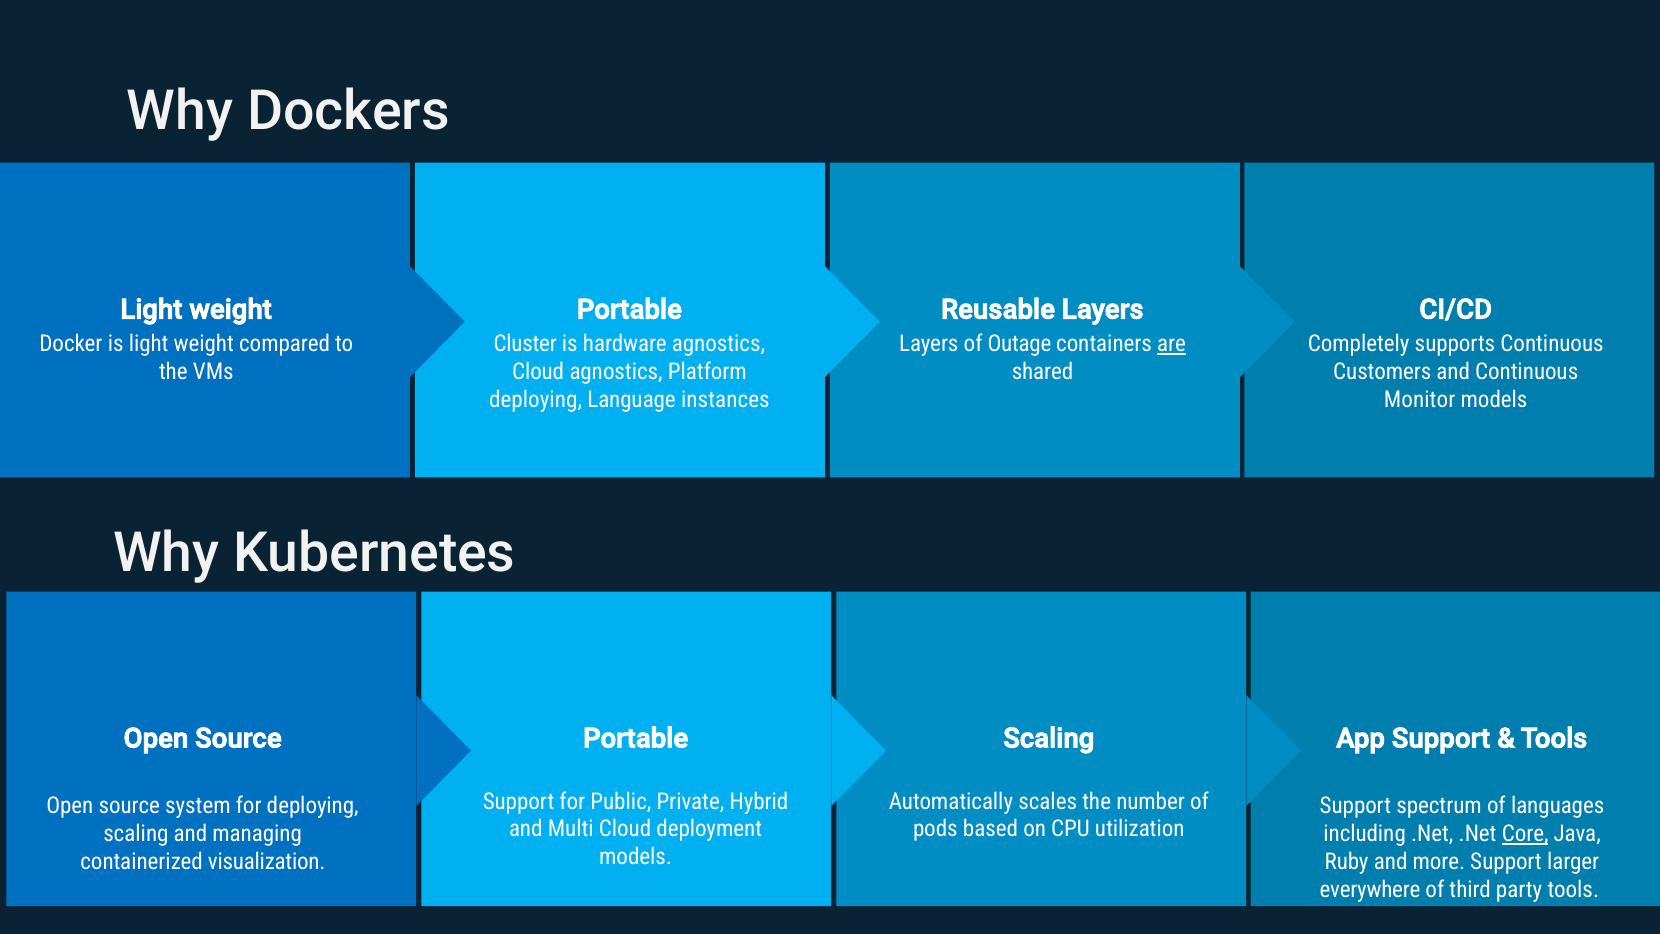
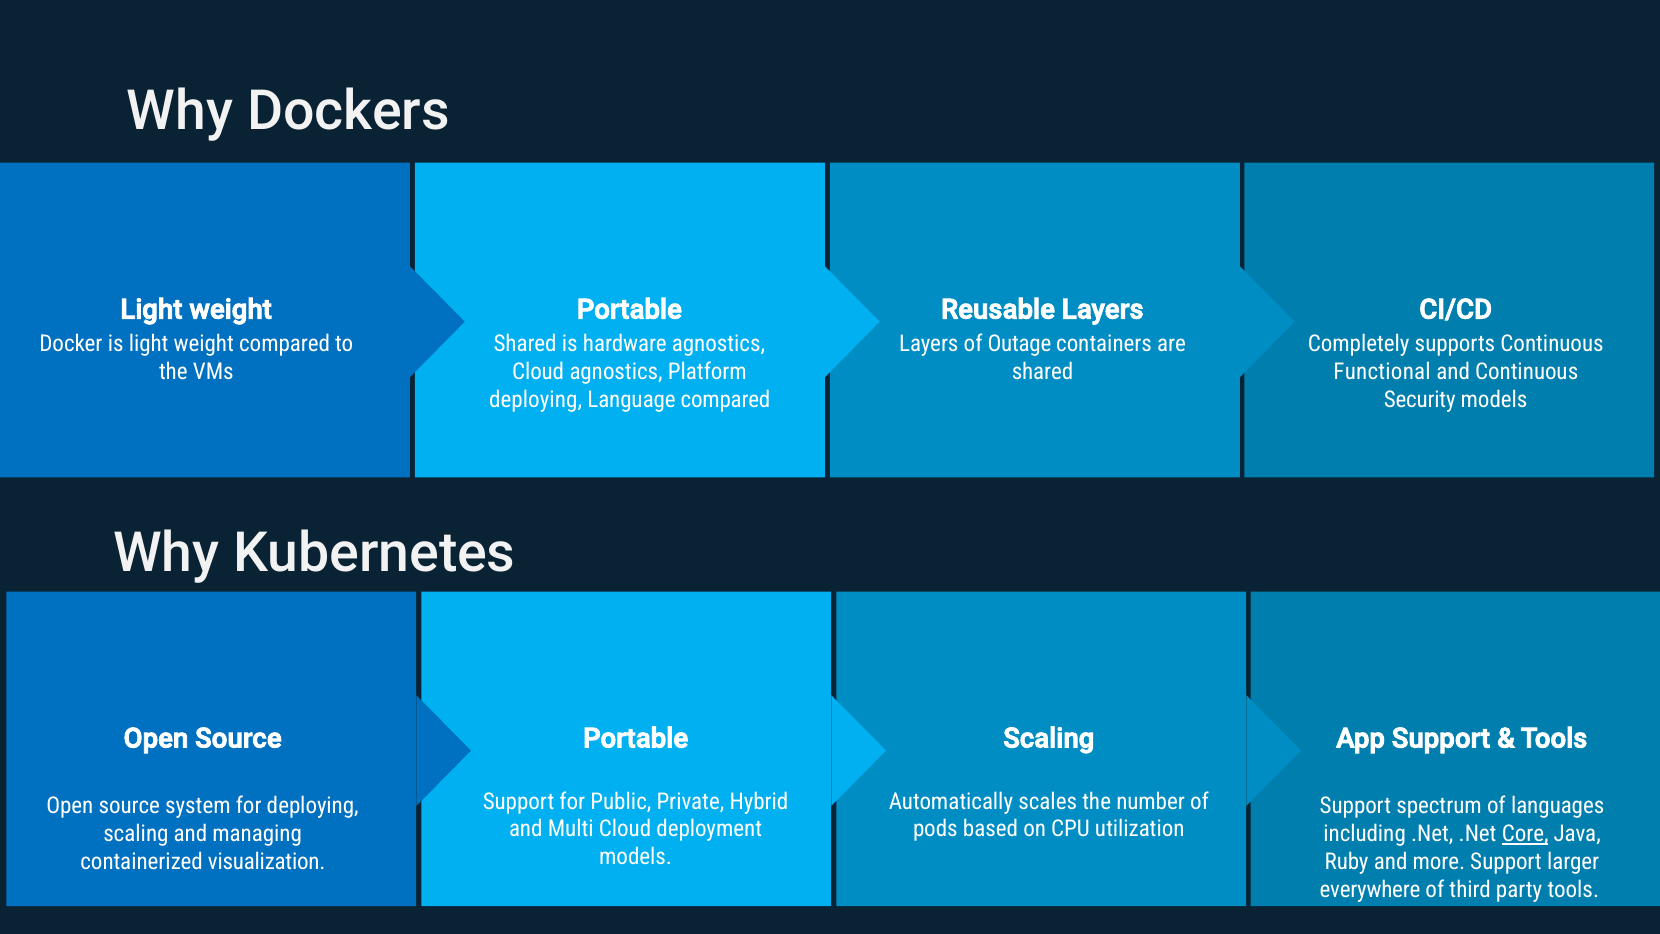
Cluster: Cluster -> Shared (525, 344)
are underline: present -> none (1171, 344)
Customers: Customers -> Functional (1382, 372)
Language instances: instances -> compared (726, 400)
Monitor: Monitor -> Security (1420, 400)
